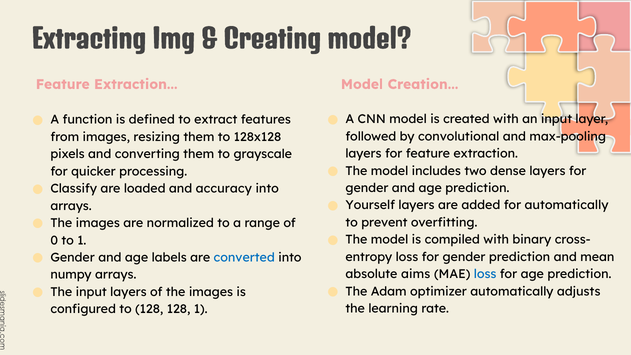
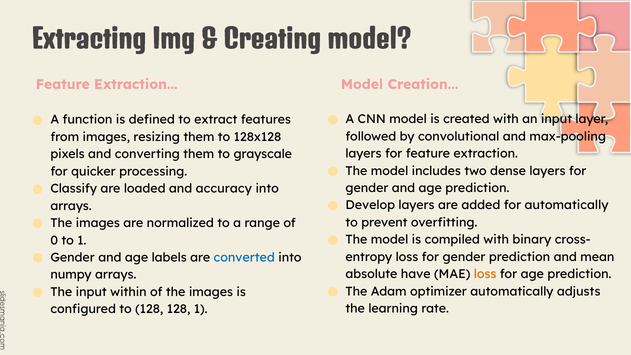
Yourself: Yourself -> Develop (370, 205)
aims: aims -> have (416, 274)
loss colour: blue -> orange (485, 274)
input layers: layers -> within (128, 292)
